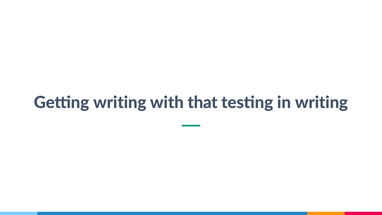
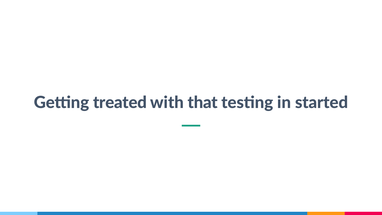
Getting writing: writing -> treated (120, 102)
in writing: writing -> started (322, 102)
